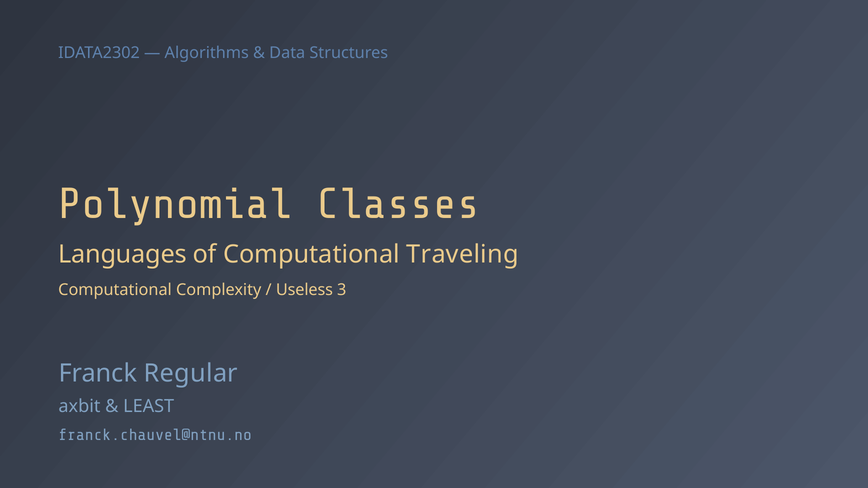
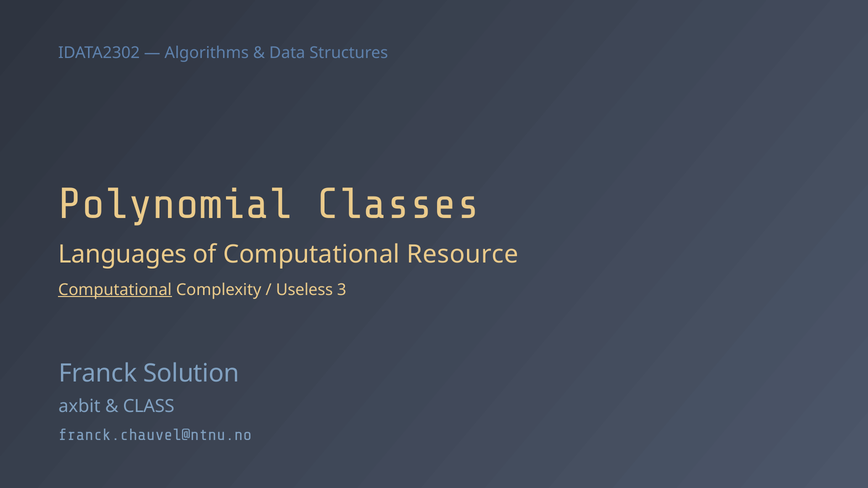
Traveling: Traveling -> Resource (463, 254)
Computational underline: none -> present (115, 290)
Regular: Regular -> Solution (191, 374)
LEAST: LEAST -> CLASS (149, 407)
